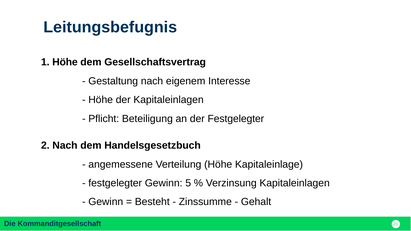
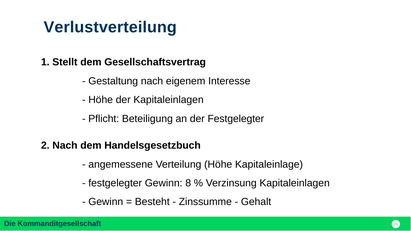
Leitungsbefugnis: Leitungsbefugnis -> Verlustverteilung (110, 27)
1 Höhe: Höhe -> Stellt (65, 62)
5: 5 -> 8 (188, 183)
